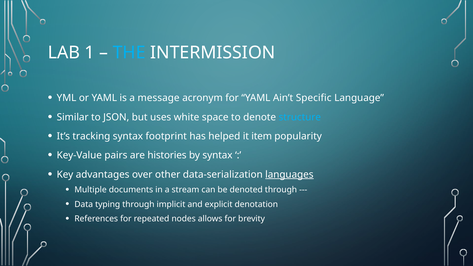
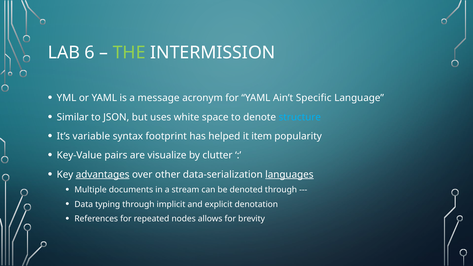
1: 1 -> 6 (90, 53)
THE colour: light blue -> light green (129, 53)
tracking: tracking -> variable (91, 136)
histories: histories -> visualize (167, 155)
by syntax: syntax -> clutter (218, 155)
advantages underline: none -> present (103, 174)
